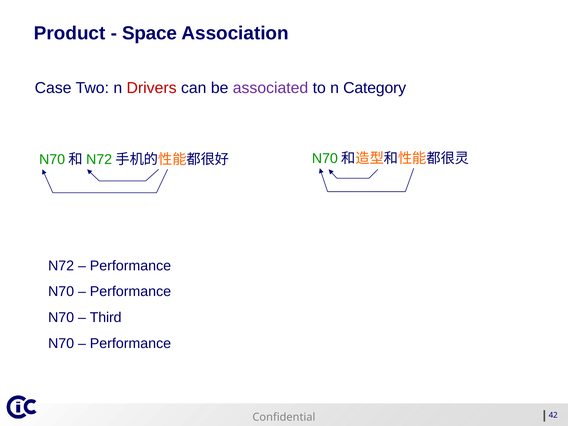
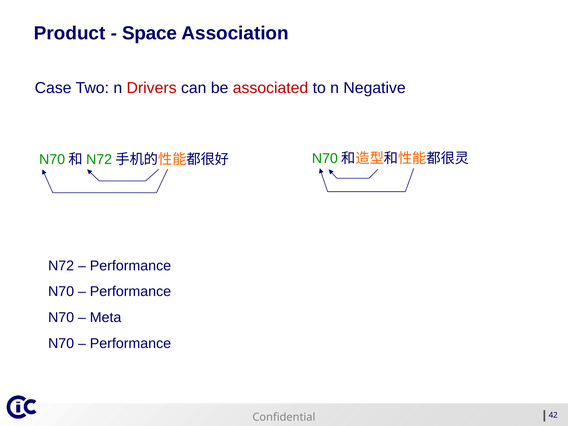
associated colour: purple -> red (271, 88)
Category: Category -> Negative (375, 88)
Third: Third -> Meta (106, 317)
